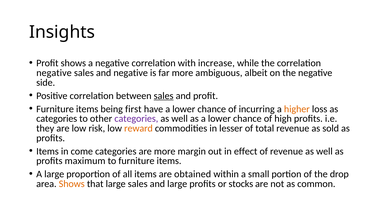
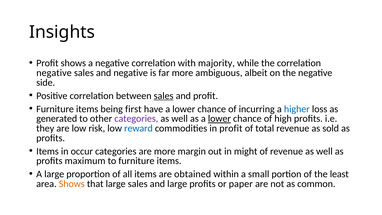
increase: increase -> majority (216, 63)
higher colour: orange -> blue (297, 109)
categories: categories -> generated (57, 119)
lower underline: none -> present (219, 119)
reward colour: orange -> blue (138, 128)
in lesser: lesser -> profit (231, 128)
come: come -> occur (82, 151)
effect: effect -> might (246, 151)
drop: drop -> least (339, 174)
stocks: stocks -> paper (241, 184)
